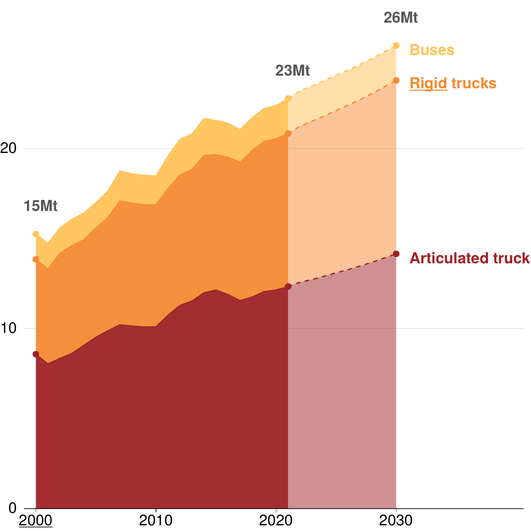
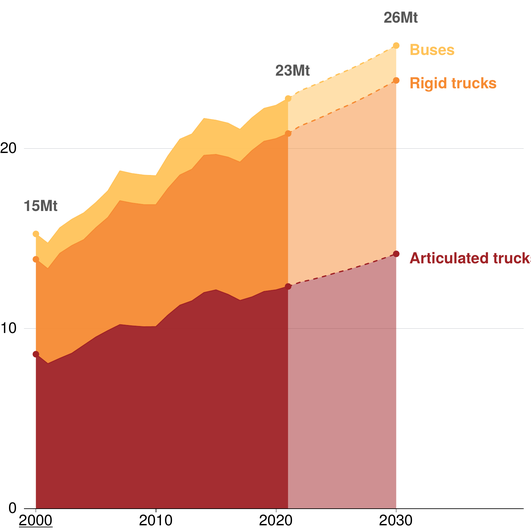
Rigid underline: present -> none (428, 84)
